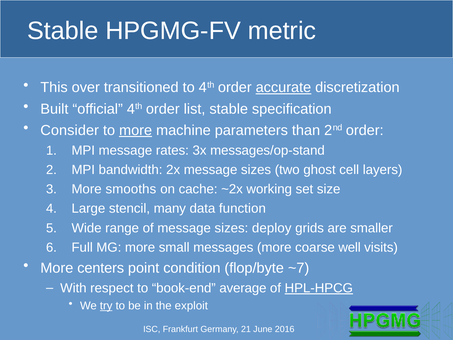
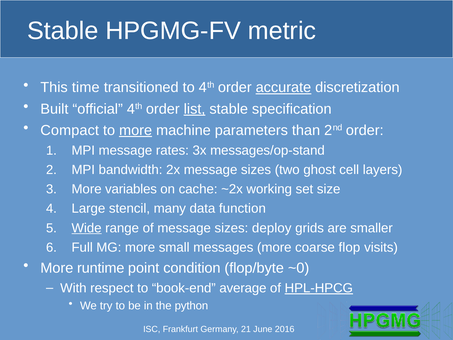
over: over -> time (86, 87)
list underline: none -> present (195, 109)
Consider: Consider -> Compact (70, 130)
smooths: smooths -> variables (131, 189)
Wide underline: none -> present (87, 228)
well: well -> flop (349, 247)
centers: centers -> runtime (101, 268)
~7: ~7 -> ~0 (299, 268)
try underline: present -> none (106, 306)
exploit: exploit -> python (191, 306)
